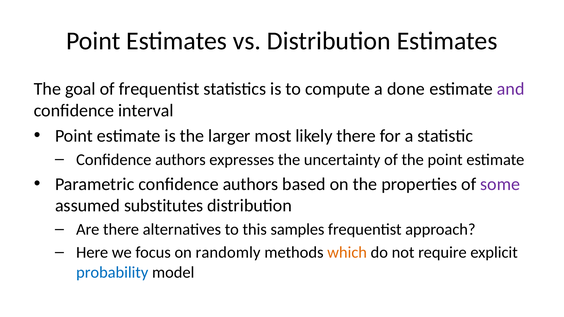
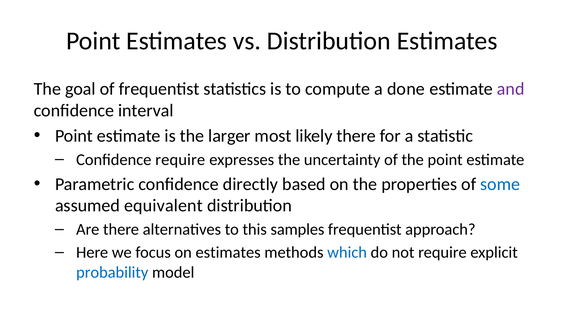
authors: authors -> require (180, 160)
Parametric confidence authors: authors -> directly (250, 184)
some colour: purple -> blue (500, 184)
substitutes: substitutes -> equivalent (163, 206)
on randomly: randomly -> estimates (228, 253)
which colour: orange -> blue (347, 253)
